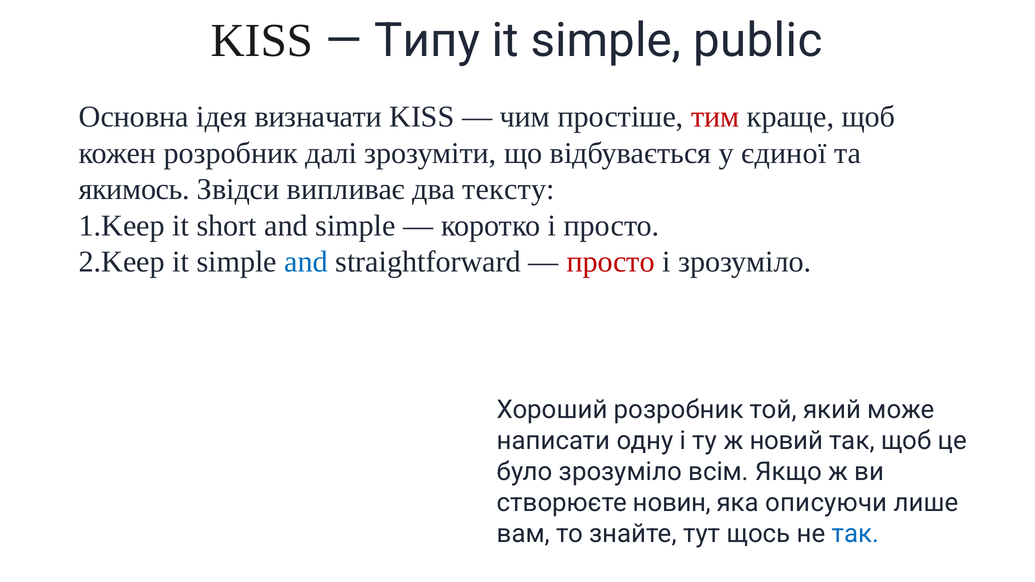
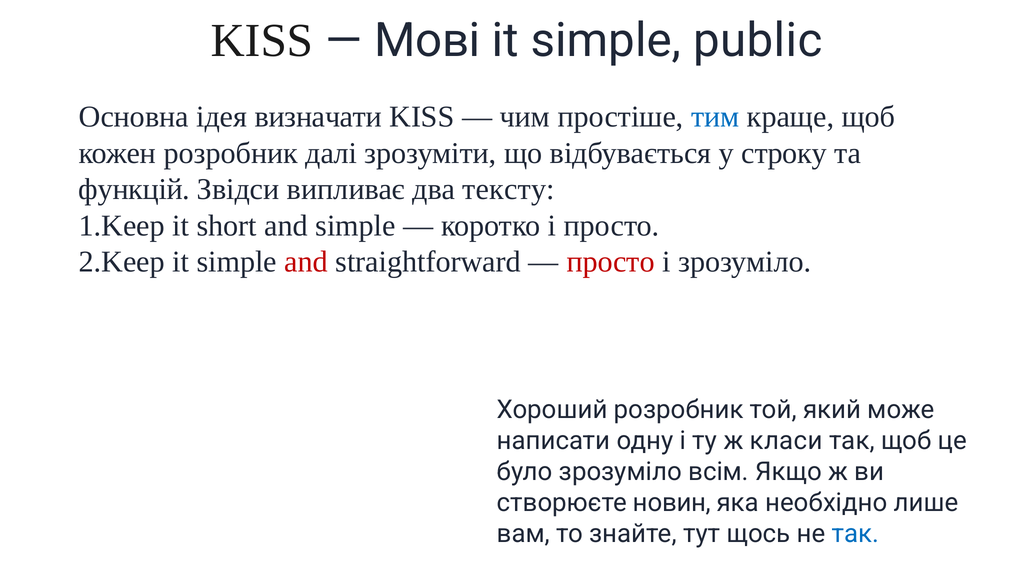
Типу: Типу -> Мові (427, 41)
тим colour: red -> blue (715, 117)
єдиної: єдиної -> строку (784, 153)
якимось: якимось -> функцій (134, 189)
and colour: blue -> red (306, 262)
новий: новий -> класи (786, 441)
описуючи: описуючи -> необхідно (826, 503)
